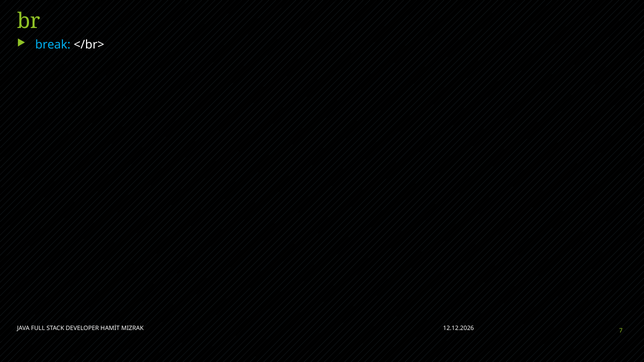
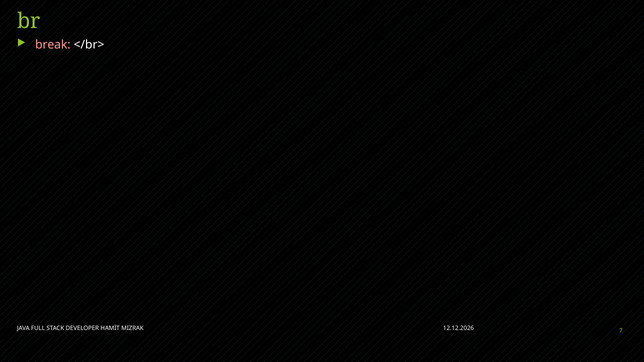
break colour: light blue -> pink (53, 45)
